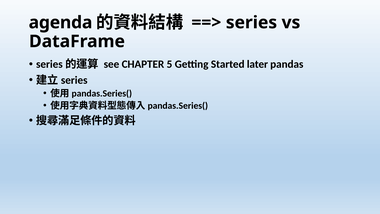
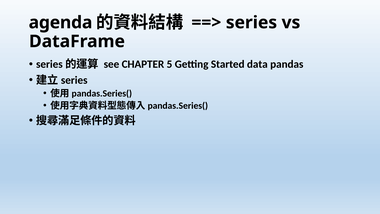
later: later -> data (257, 64)
